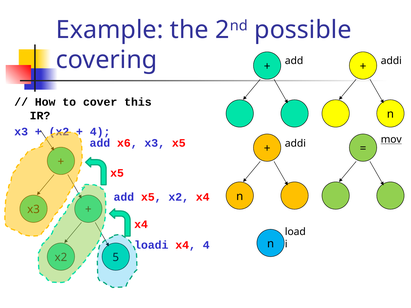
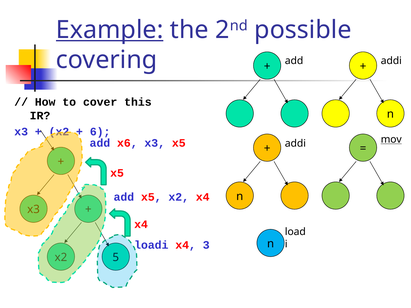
Example underline: none -> present (110, 30)
4: 4 -> 6 (100, 132)
x4 4: 4 -> 3 (206, 245)
